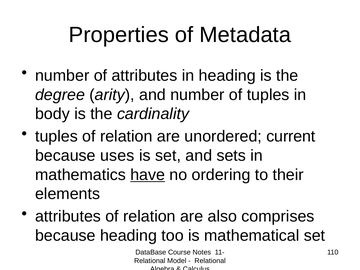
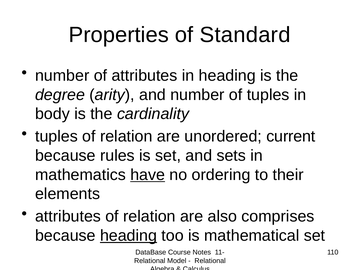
Metadata: Metadata -> Standard (245, 35)
uses: uses -> rules (117, 156)
heading underline: none -> present (129, 236)
